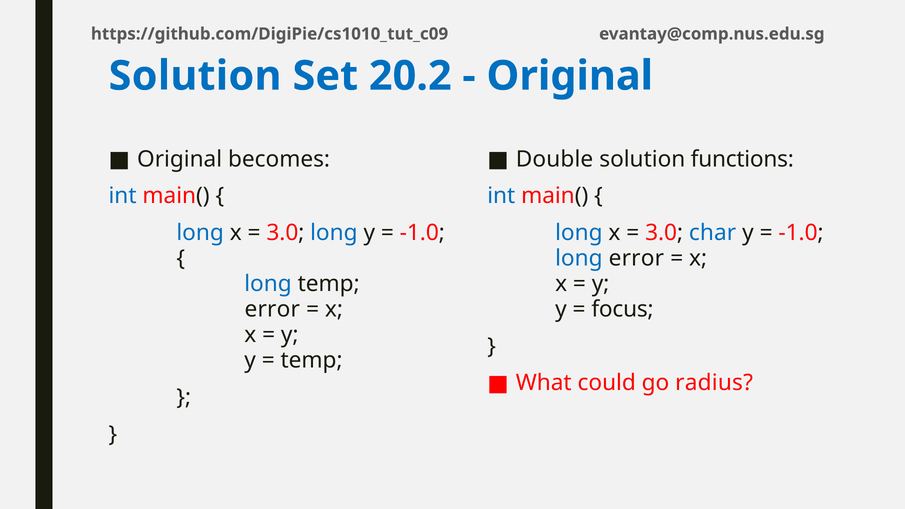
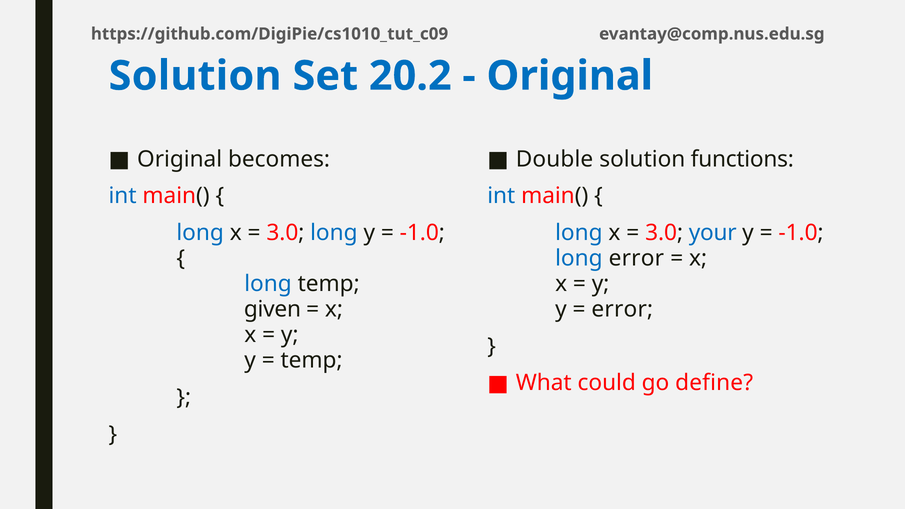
char: char -> your (713, 233)
error: error -> given (272, 309)
focus: focus -> error (622, 309)
radius: radius -> define (714, 383)
